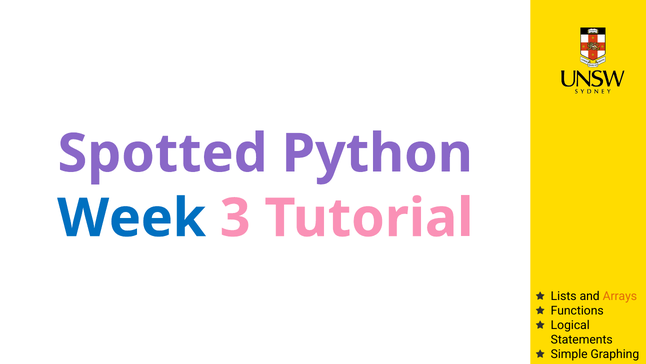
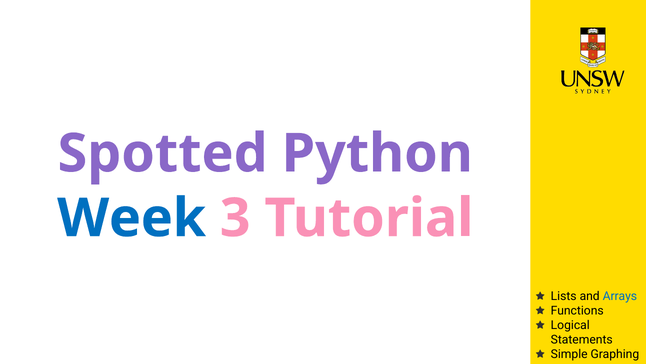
Arrays colour: orange -> blue (620, 296)
